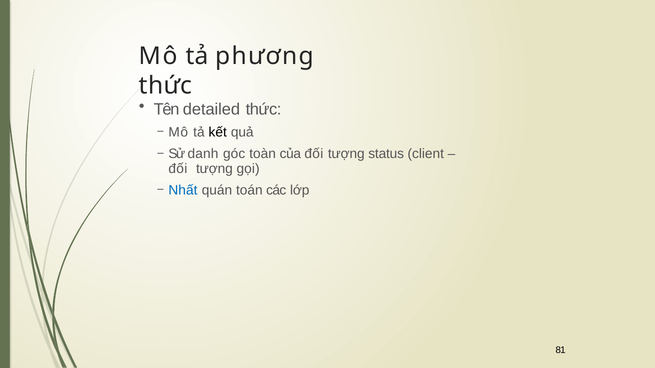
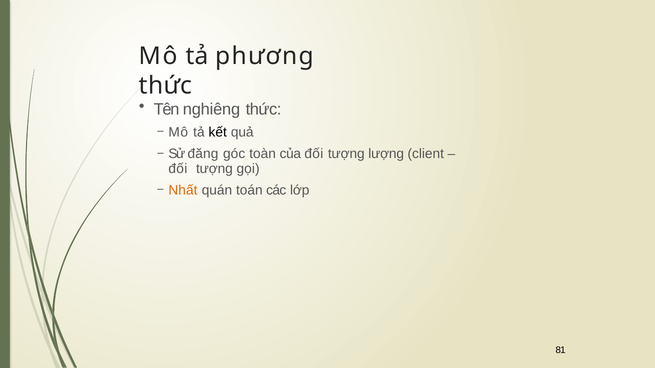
detailed: detailed -> nghiêng (212, 109)
danh: danh -> đăng (203, 154)
status: status -> lượng (386, 154)
Nhất colour: blue -> orange (183, 190)
